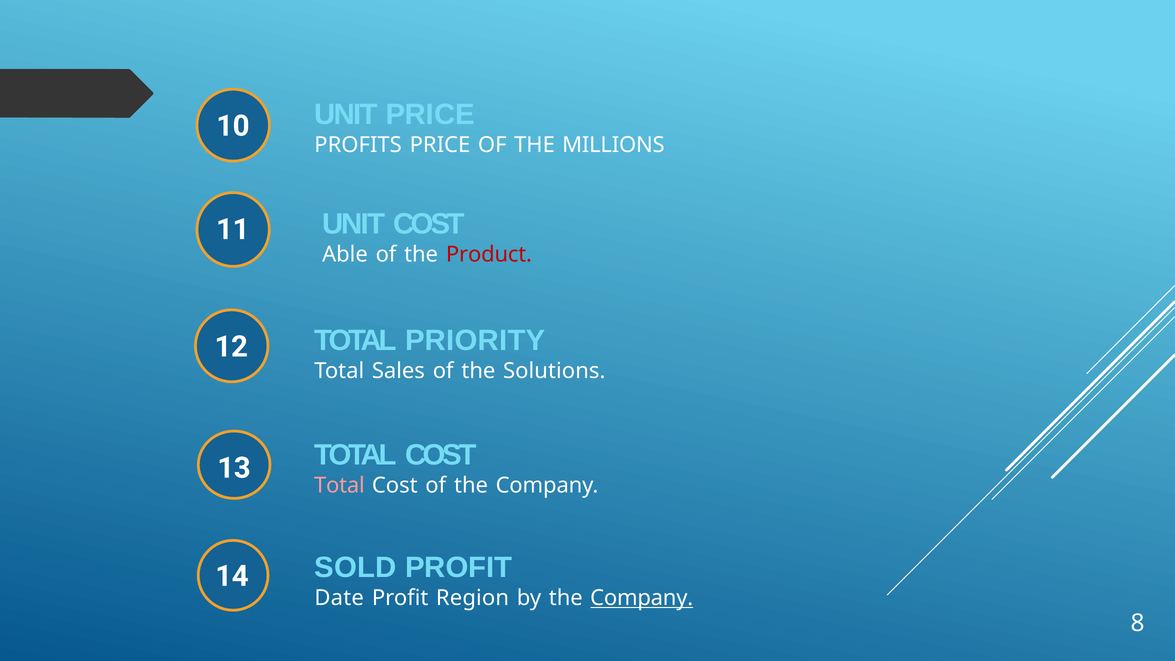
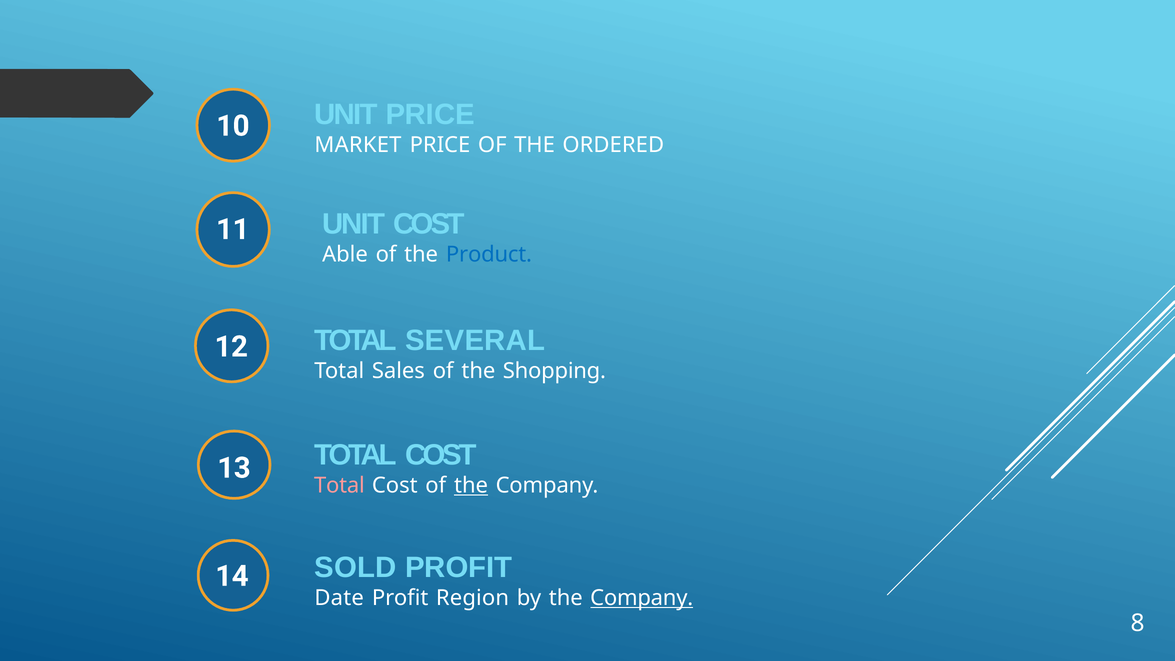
PROFITS: PROFITS -> MARKET (358, 145)
MILLIONS: MILLIONS -> ORDERED (613, 145)
Product colour: red -> blue (489, 254)
PRIORITY: PRIORITY -> SEVERAL (475, 341)
Solutions: Solutions -> Shopping (554, 371)
the underline: none -> present (471, 485)
